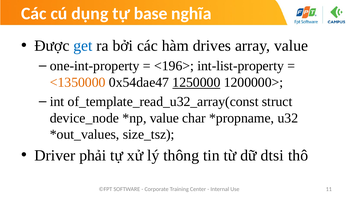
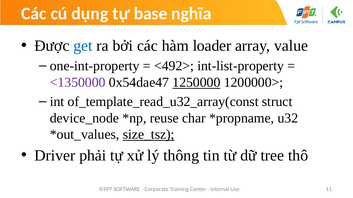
drives: drives -> loader (212, 46)
<196>: <196> -> <492> (174, 66)
<1350000 colour: orange -> purple (78, 83)
value: value -> reuse (164, 118)
size_tsz underline: none -> present (149, 135)
dtsi: dtsi -> tree (272, 156)
